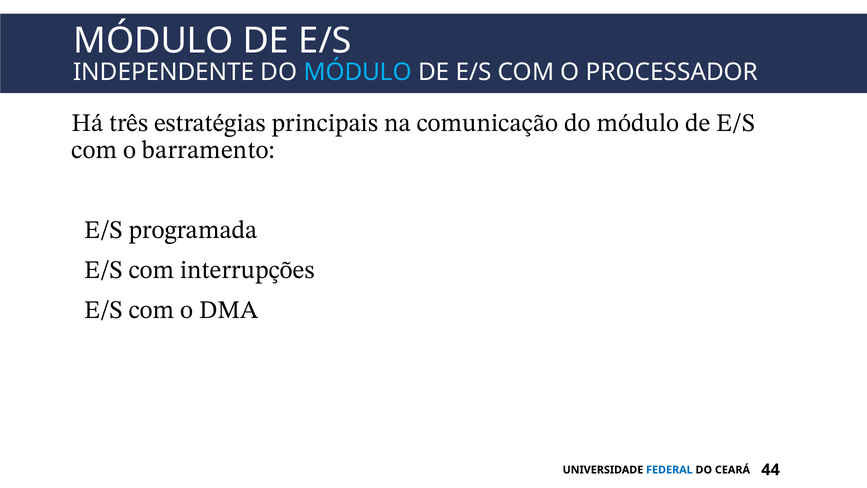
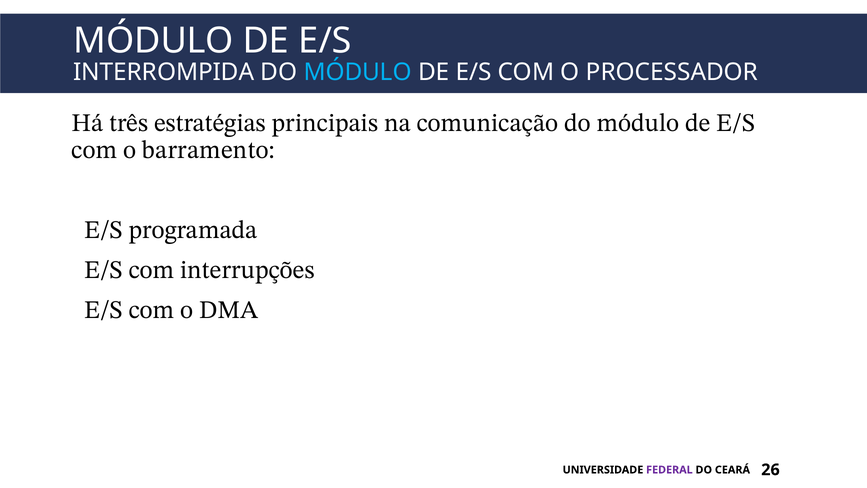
INDEPENDENTE: INDEPENDENTE -> INTERROMPIDA (164, 72)
FEDERAL colour: blue -> purple (669, 470)
44: 44 -> 26 (770, 470)
